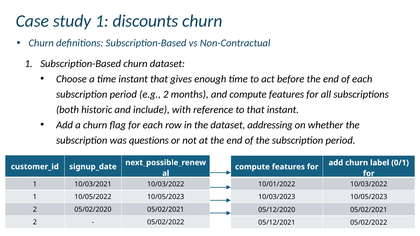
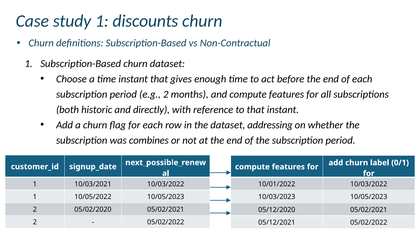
include: include -> directly (151, 110)
questions: questions -> combines (149, 140)
